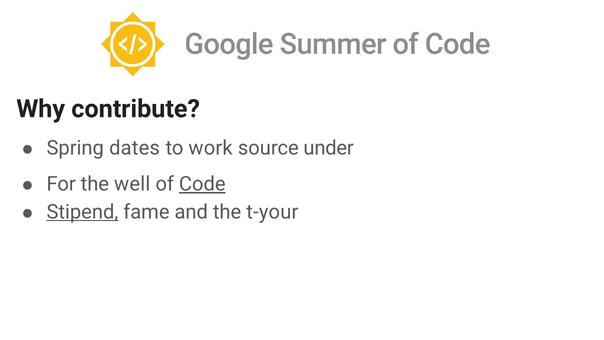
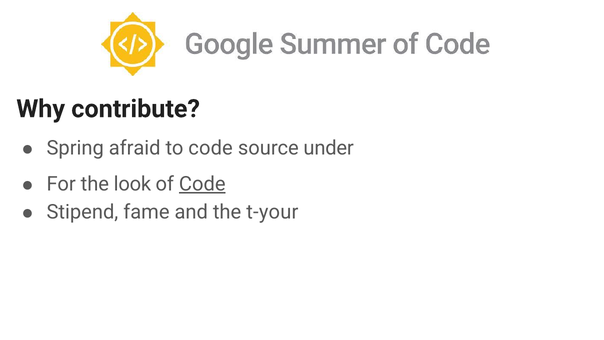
dates: dates -> afraid (135, 148)
to work: work -> code (211, 148)
well: well -> look (132, 184)
Stipend underline: present -> none (82, 212)
